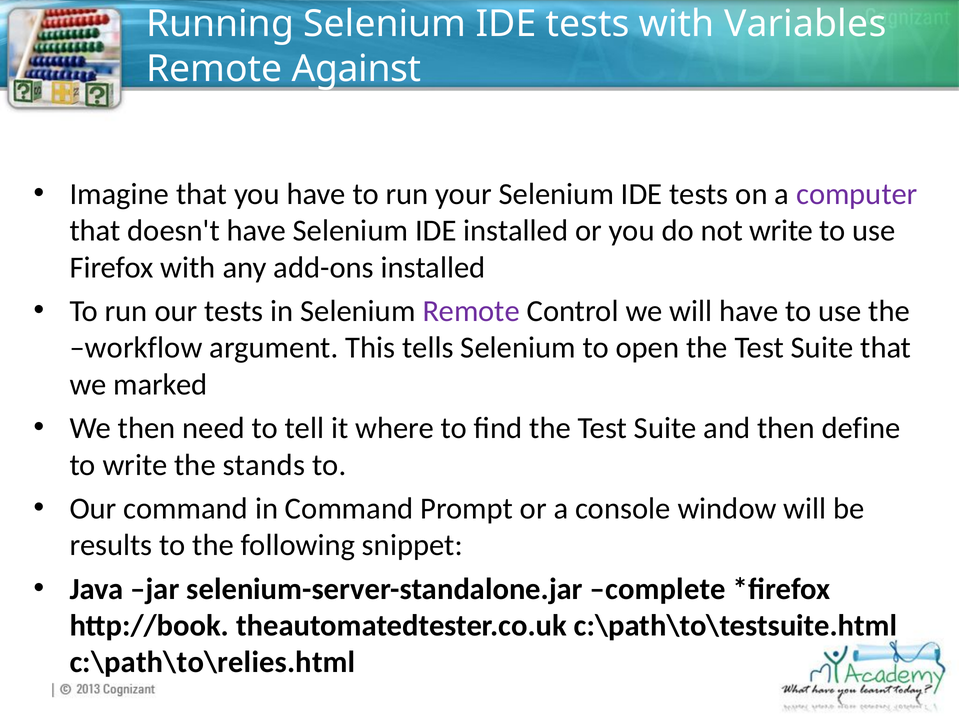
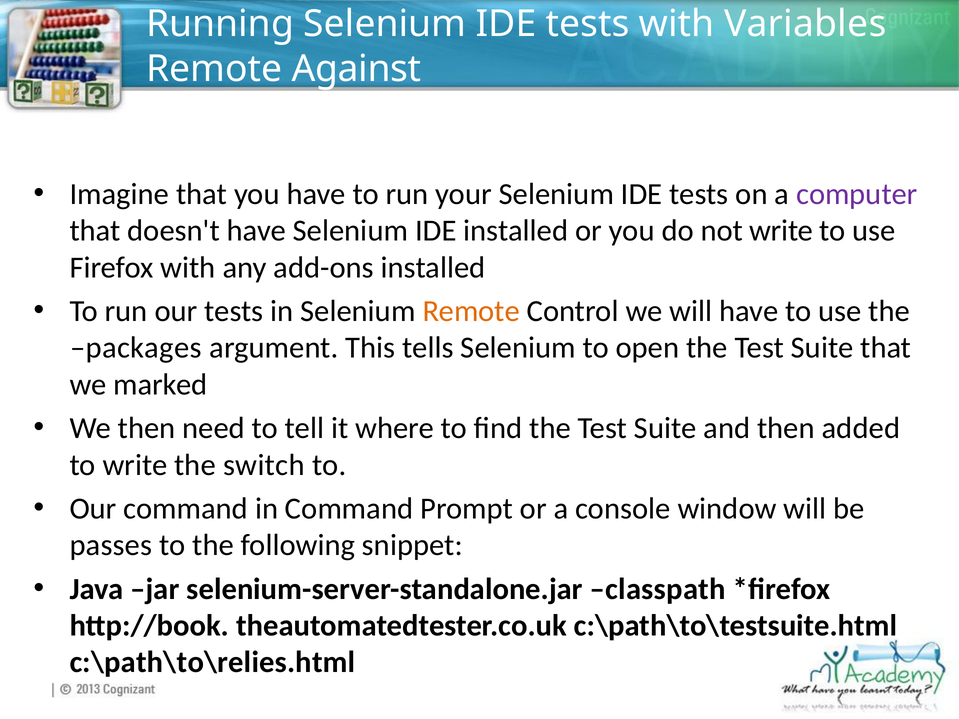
Remote colour: purple -> orange (471, 311)
workflow: workflow -> packages (136, 348)
define: define -> added (861, 428)
stands: stands -> switch (264, 465)
results: results -> passes (111, 545)
complete: complete -> classpath (658, 589)
